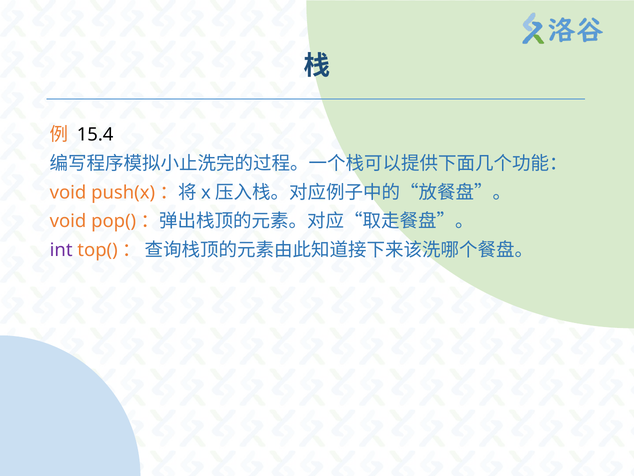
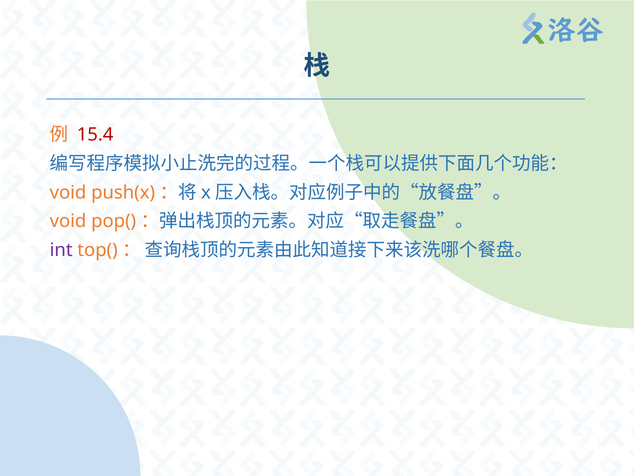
15.4 colour: black -> red (95, 135)
